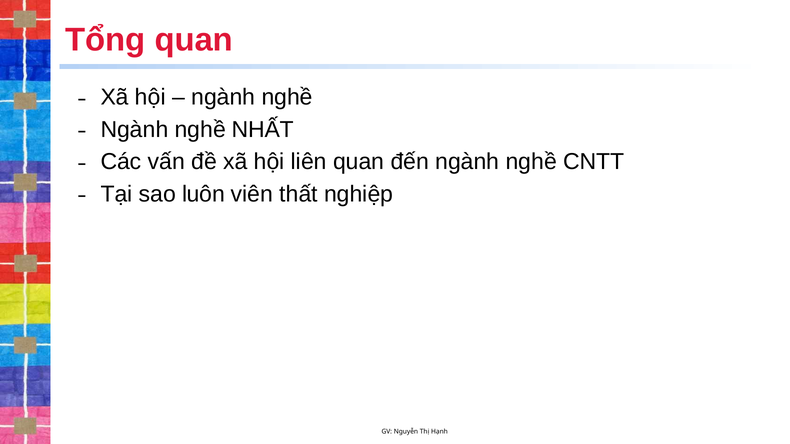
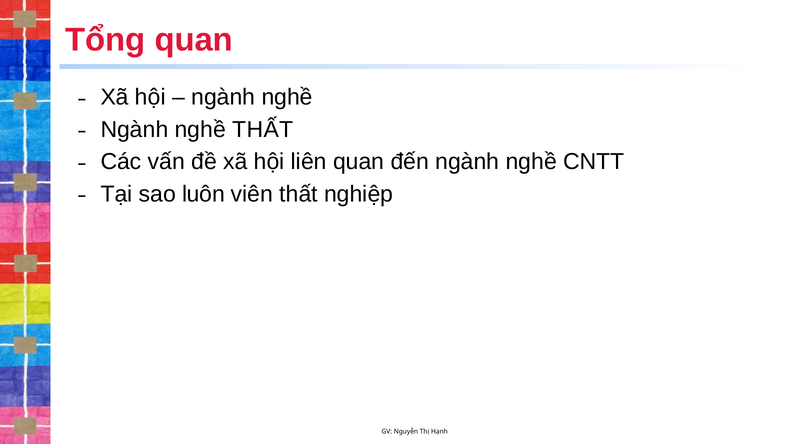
nghề NHẤT: NHẤT -> THẤT (263, 130)
